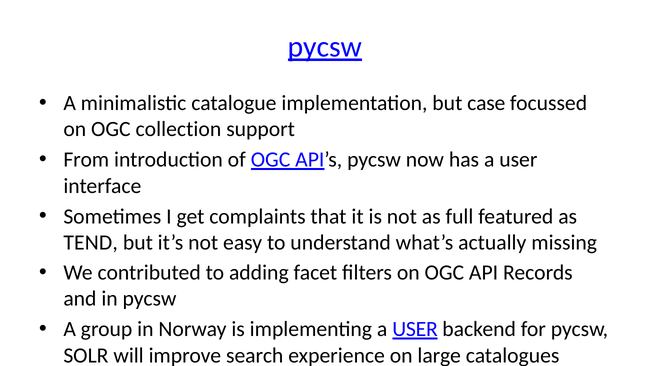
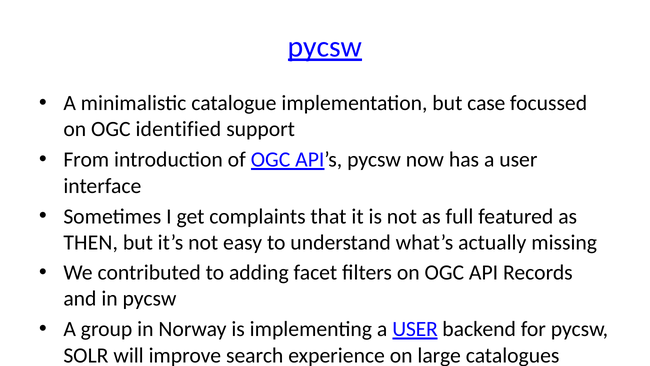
collection: collection -> identified (178, 129)
TEND: TEND -> THEN (91, 242)
